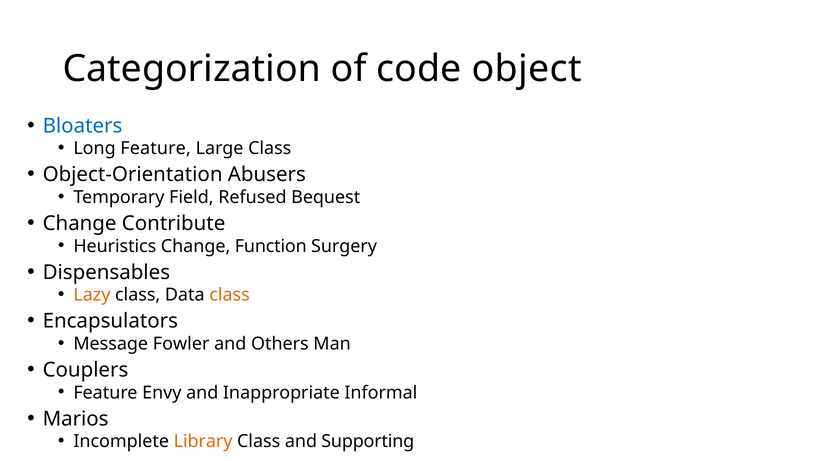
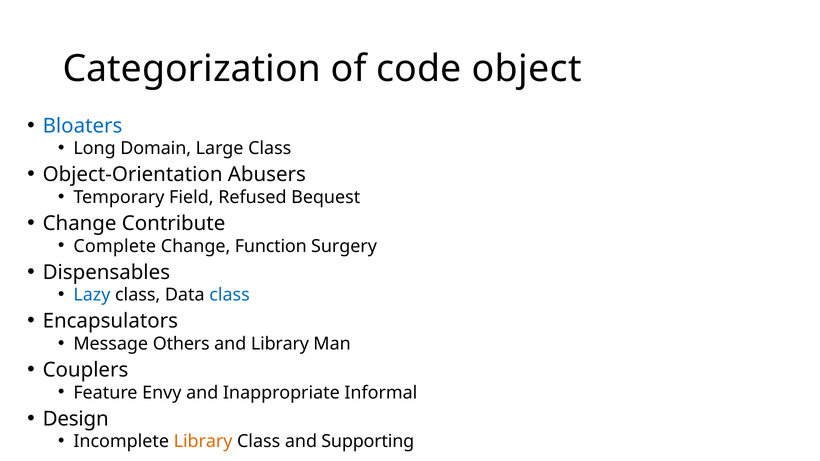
Long Feature: Feature -> Domain (156, 149)
Heuristics: Heuristics -> Complete (115, 246)
Lazy colour: orange -> blue (92, 295)
class colour: orange -> blue (230, 295)
Fowler: Fowler -> Others (181, 344)
and Others: Others -> Library (280, 344)
Marios: Marios -> Design (76, 419)
